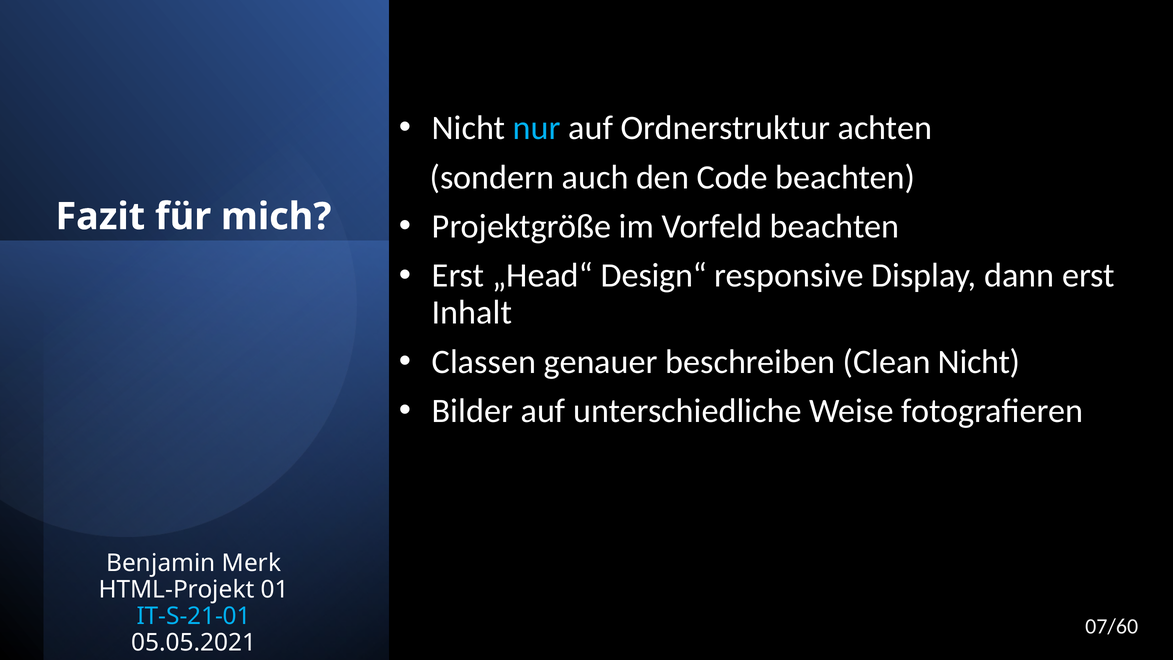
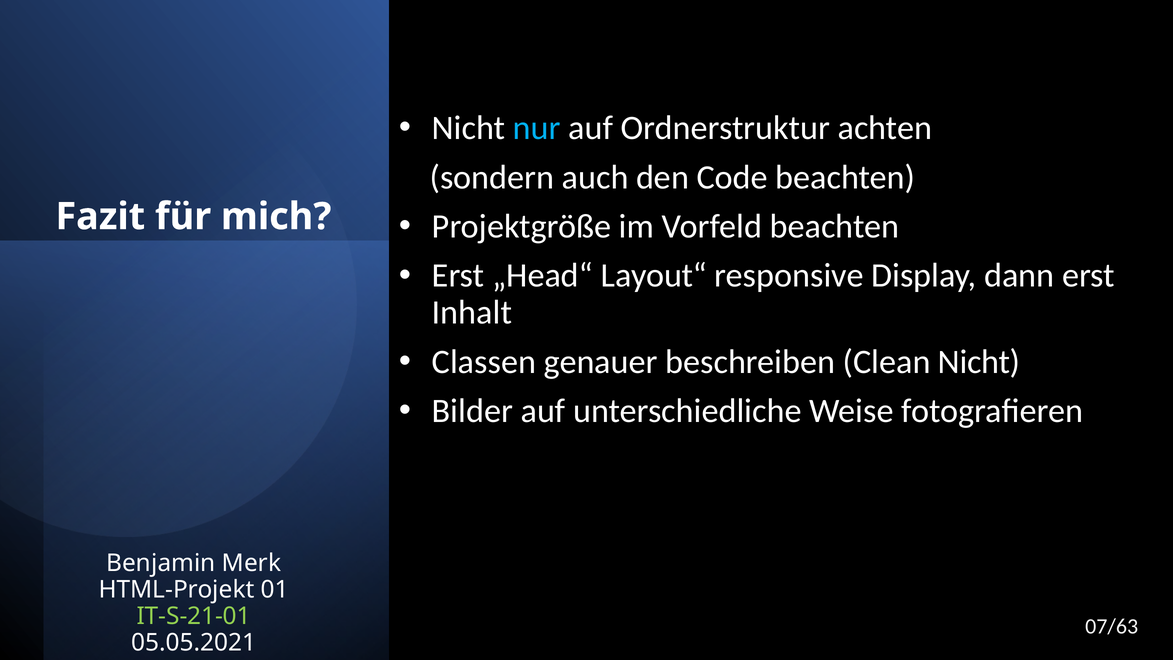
Design“: Design“ -> Layout“ (654, 276)
IT-S-21-01 colour: light blue -> light green (194, 616)
07/60: 07/60 -> 07/63 (1112, 626)
